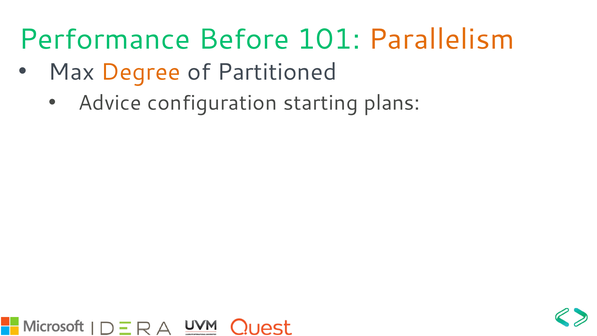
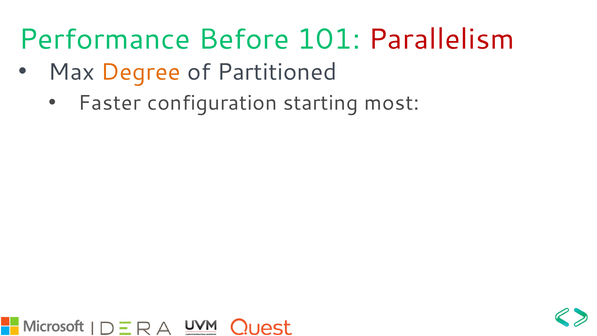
Parallelism colour: orange -> red (441, 39)
Advice: Advice -> Faster (110, 103)
plans: plans -> most (392, 103)
